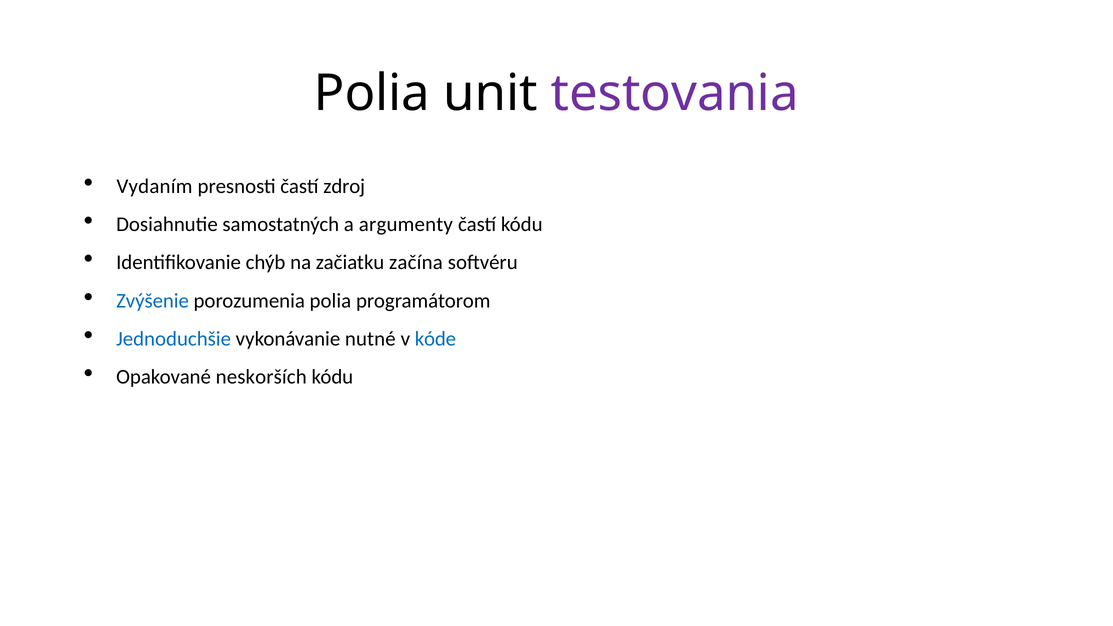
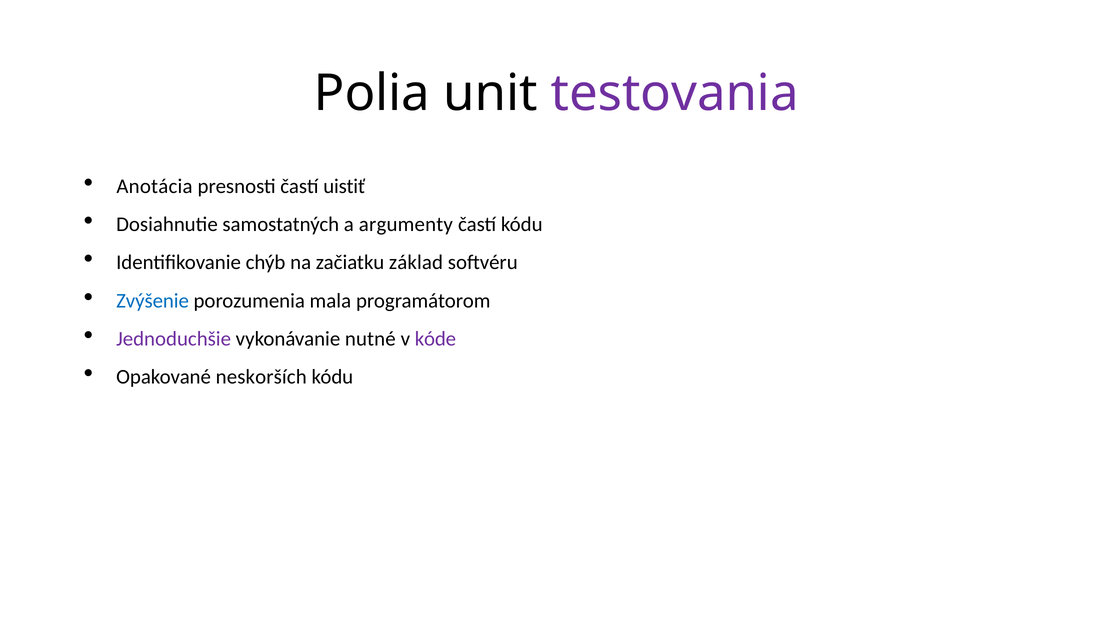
Vydaním: Vydaním -> Anotácia (154, 186)
zdroj: zdroj -> uistiť (344, 186)
začína: začína -> základ (416, 263)
porozumenia polia: polia -> mala (330, 301)
Jednoduchšie colour: blue -> purple (174, 339)
kóde colour: blue -> purple (435, 339)
